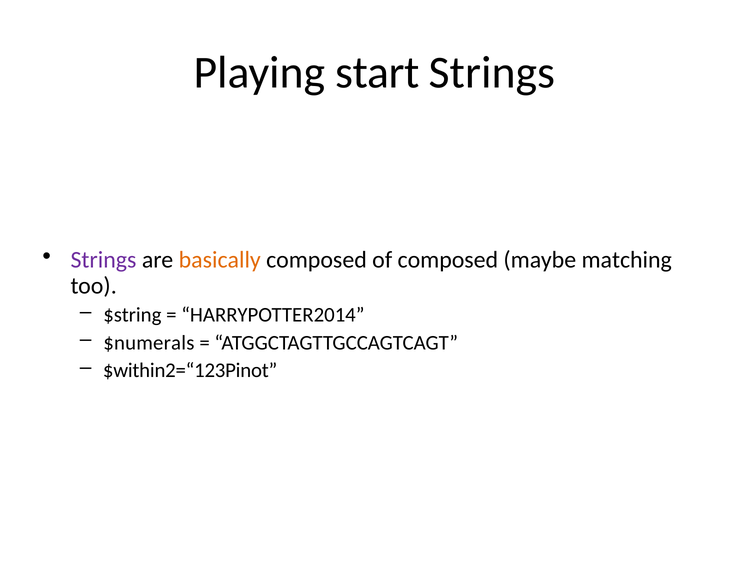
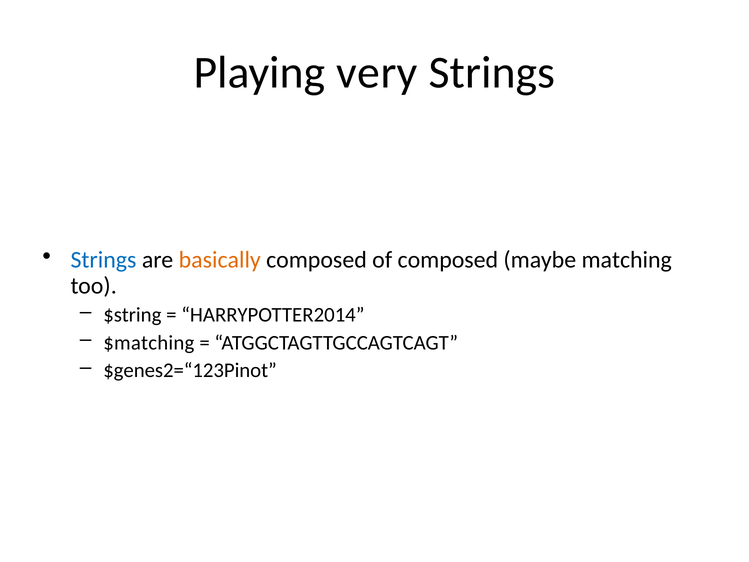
start: start -> very (377, 73)
Strings colour: purple -> blue (103, 260)
$numerals: $numerals -> $matching (149, 342)
$within2=“123Pinot: $within2=“123Pinot -> $genes2=“123Pinot (190, 370)
